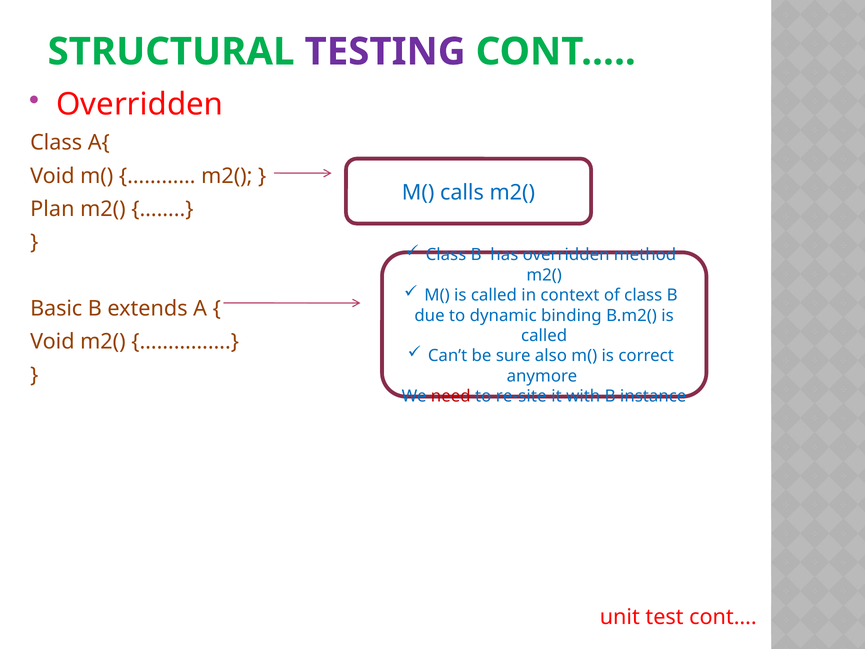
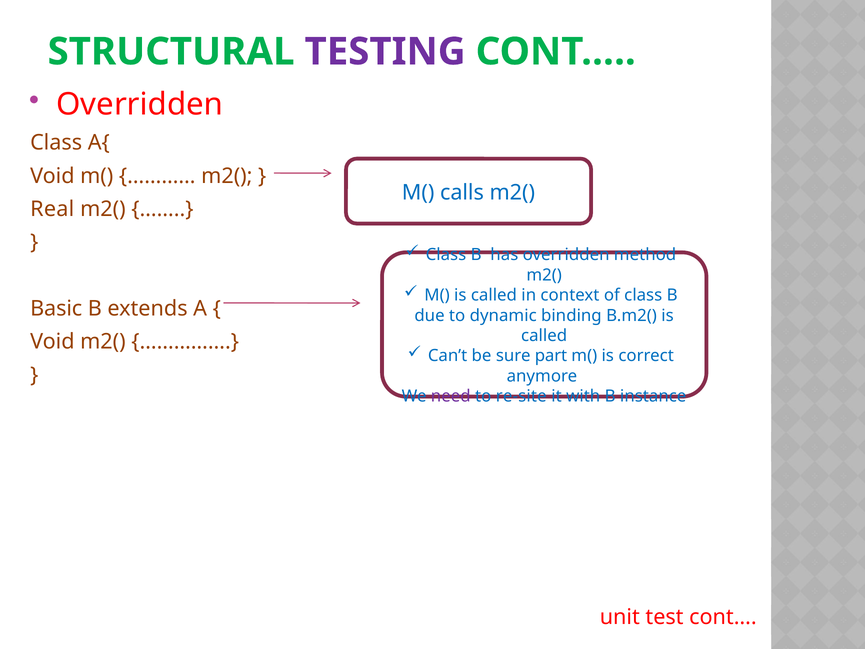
Plan: Plan -> Real (52, 209)
also: also -> part (551, 356)
need colour: red -> purple (451, 396)
